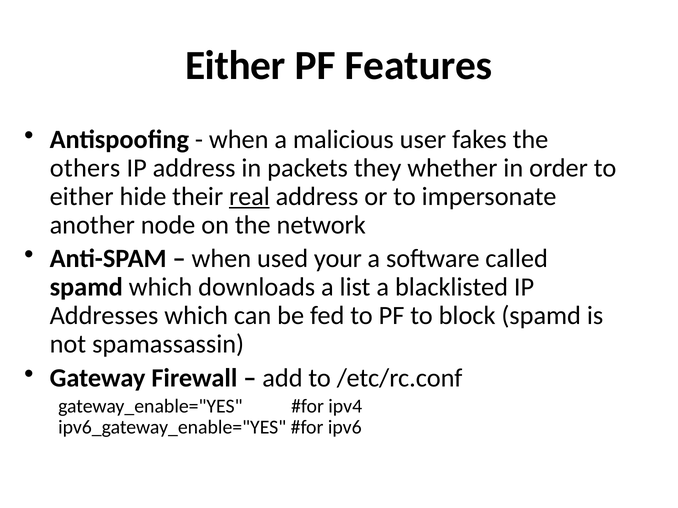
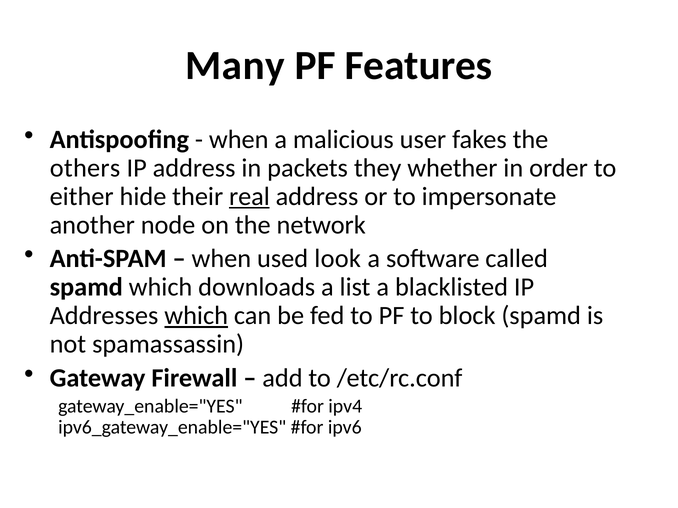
Either: Either -> Many (235, 66)
your: your -> look (338, 259)
which underline: none -> present (196, 316)
